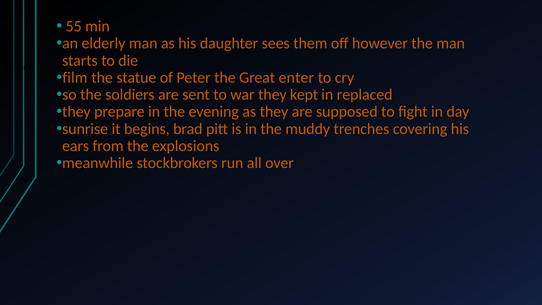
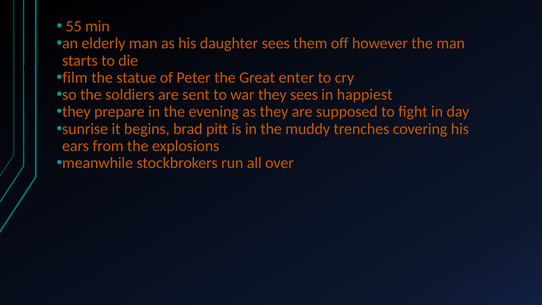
they kept: kept -> sees (304, 95)
replaced: replaced -> happiest (365, 95)
